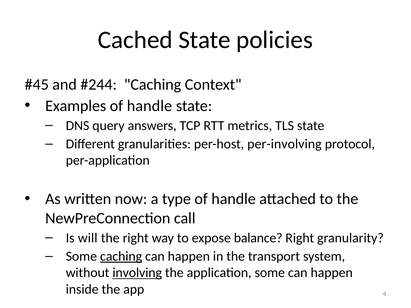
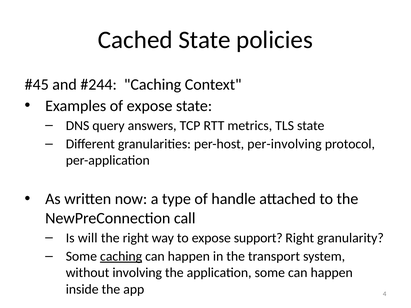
Examples of handle: handle -> expose (150, 106)
balance: balance -> support (258, 238)
involving underline: present -> none (137, 273)
